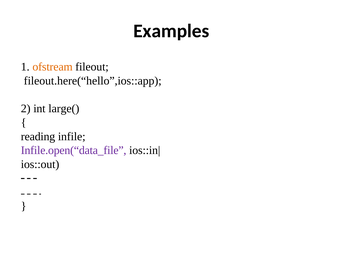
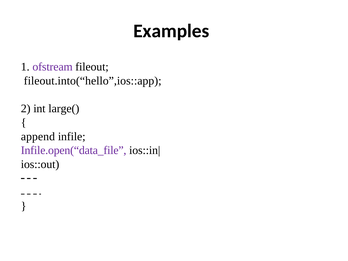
ofstream colour: orange -> purple (53, 67)
fileout.here(“hello”,ios::app: fileout.here(“hello”,ios::app -> fileout.into(“hello”,ios::app (93, 81)
reading: reading -> append (38, 136)
